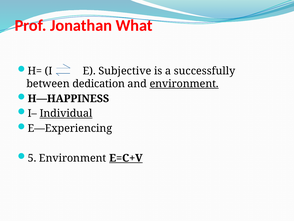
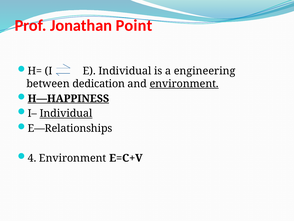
What: What -> Point (134, 25)
E Subjective: Subjective -> Individual (125, 71)
successfully: successfully -> engineering (205, 71)
H—HAPPINESS underline: none -> present (68, 98)
E—Experiencing: E—Experiencing -> E—Relationships (70, 128)
5: 5 -> 4 (32, 158)
E=C+V underline: present -> none (126, 158)
